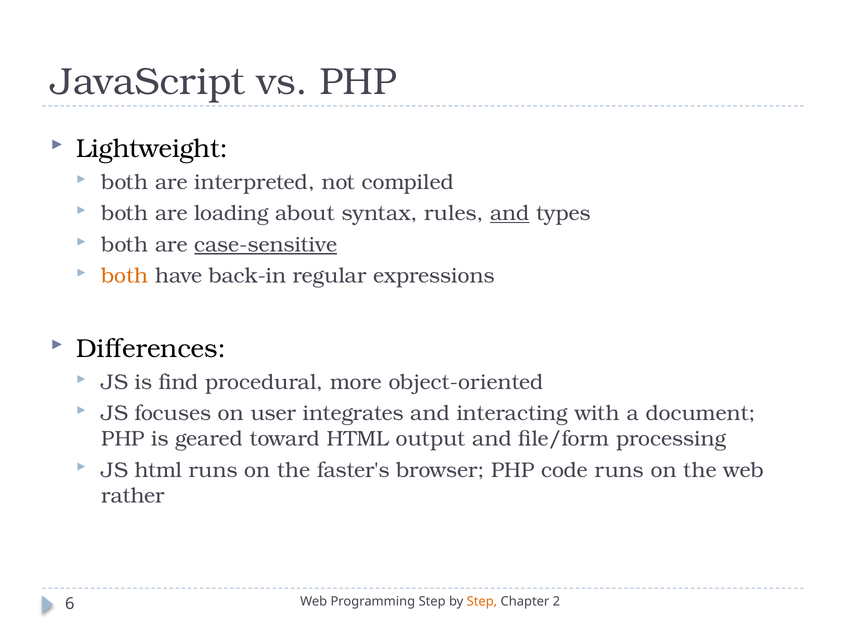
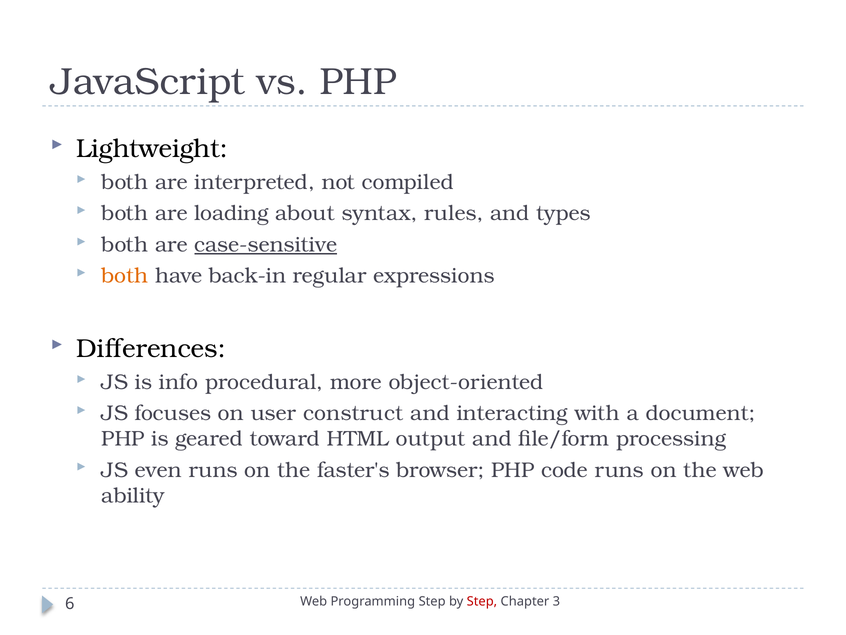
and underline: present -> none (510, 213)
find: find -> info (179, 382)
integrates: integrates -> construct (353, 413)
JS html: html -> even (158, 470)
rather: rather -> ability (133, 495)
Step colour: orange -> red (482, 601)
2: 2 -> 3 (556, 601)
